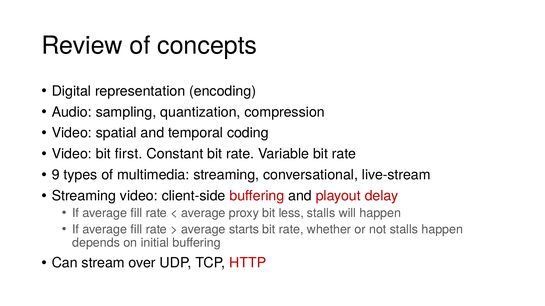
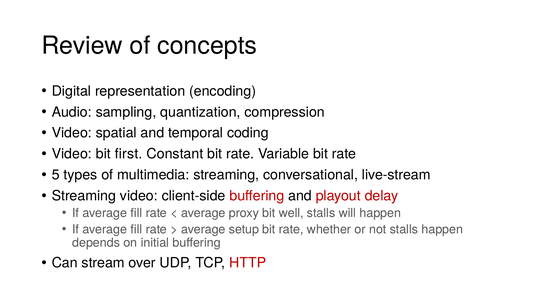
9: 9 -> 5 (56, 175)
less: less -> well (291, 213)
starts: starts -> setup (244, 230)
